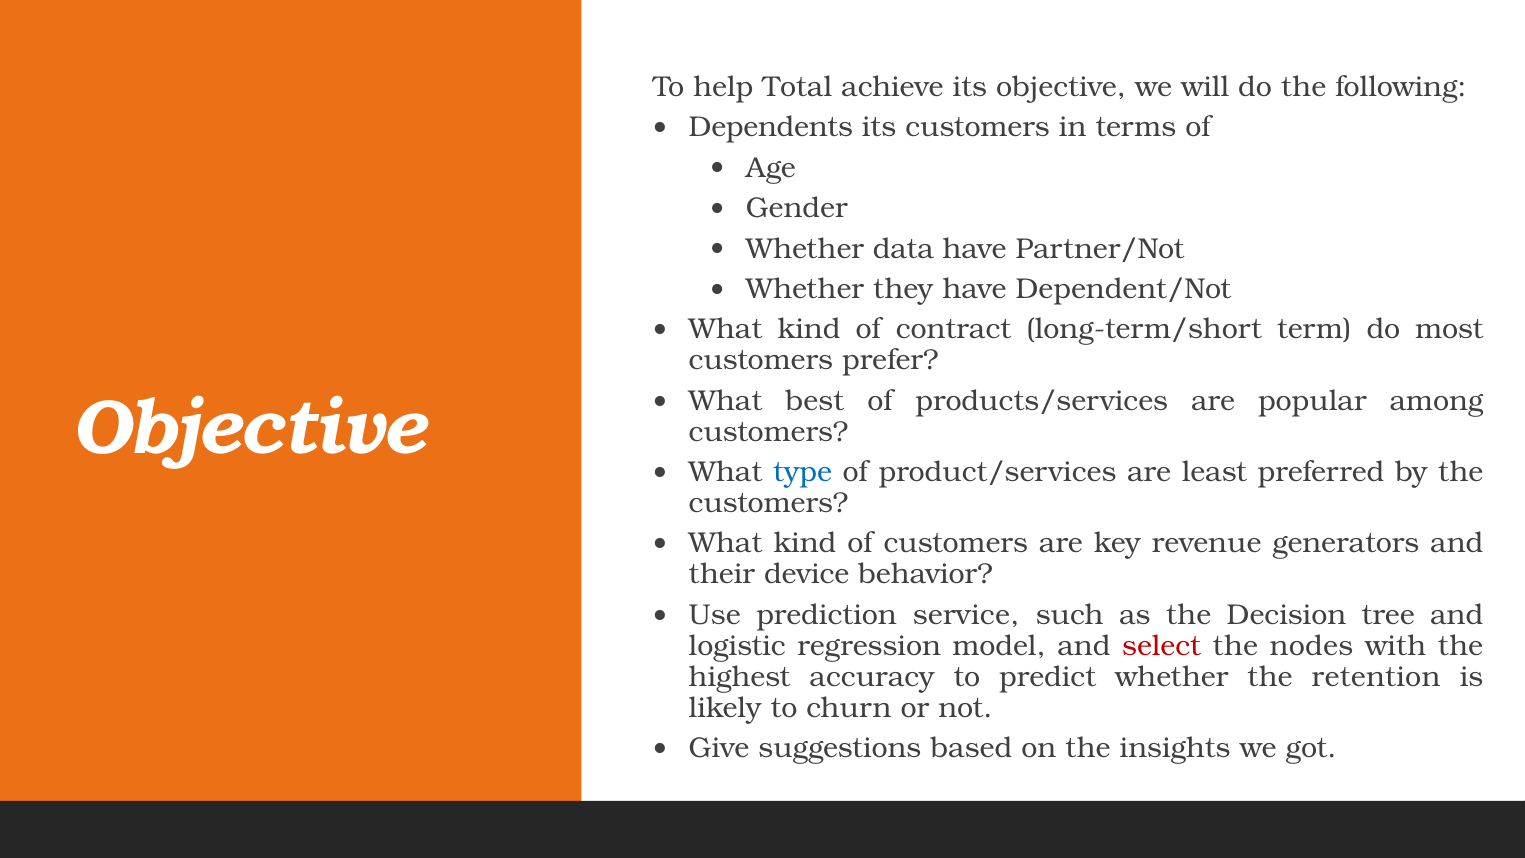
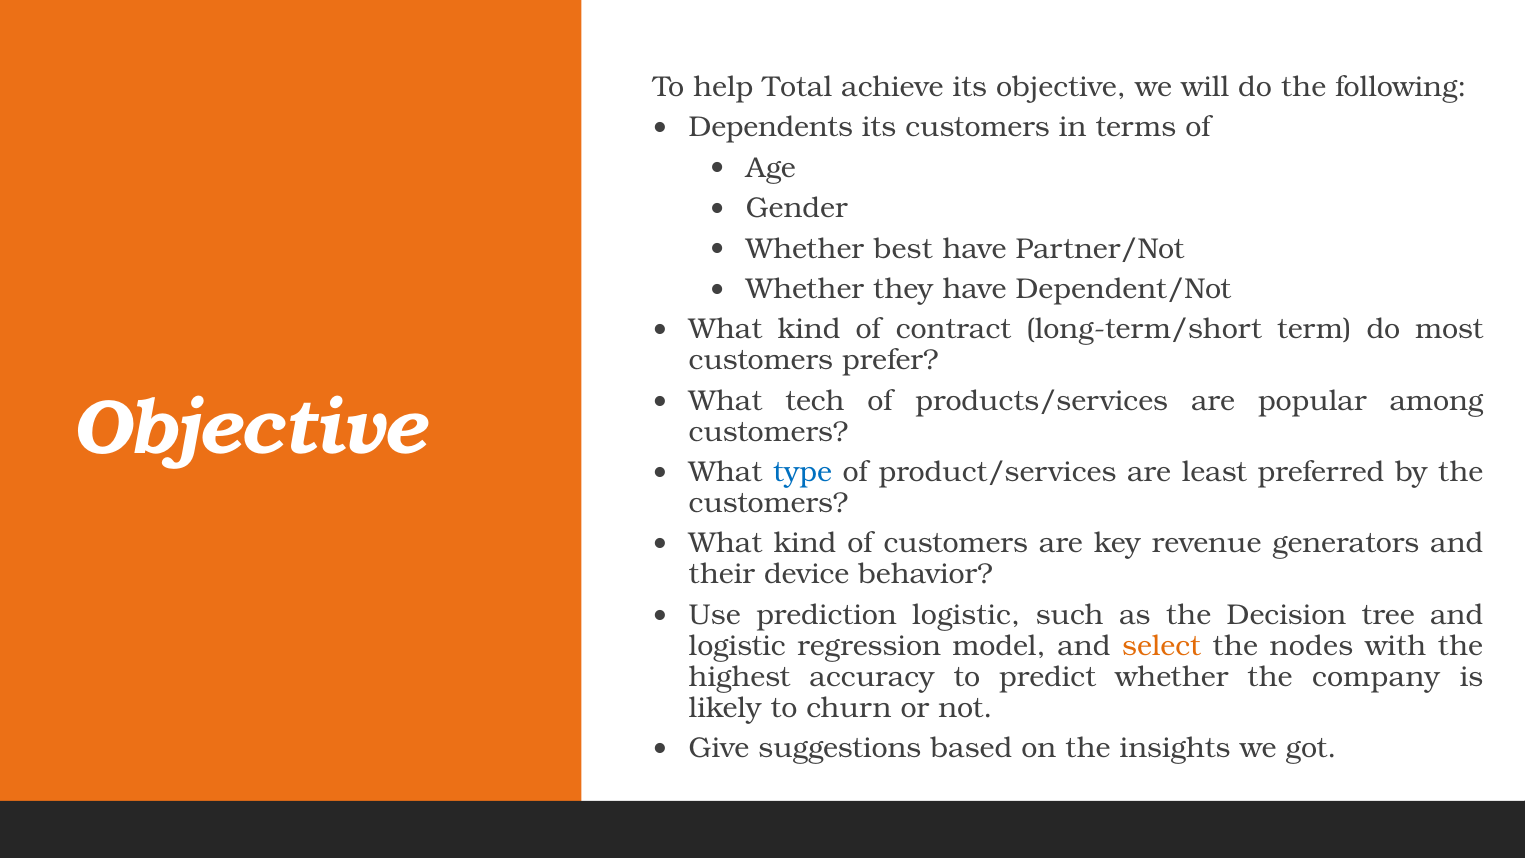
data: data -> best (903, 249)
best: best -> tech (815, 401)
prediction service: service -> logistic (966, 615)
select colour: red -> orange (1162, 646)
retention: retention -> company (1376, 677)
